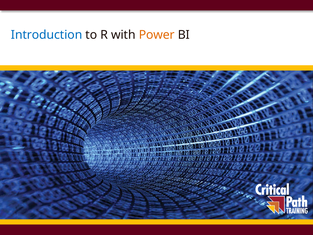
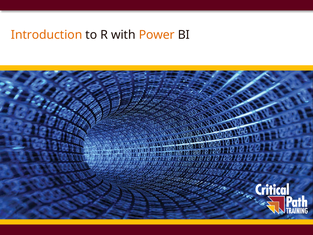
Introduction colour: blue -> orange (47, 35)
